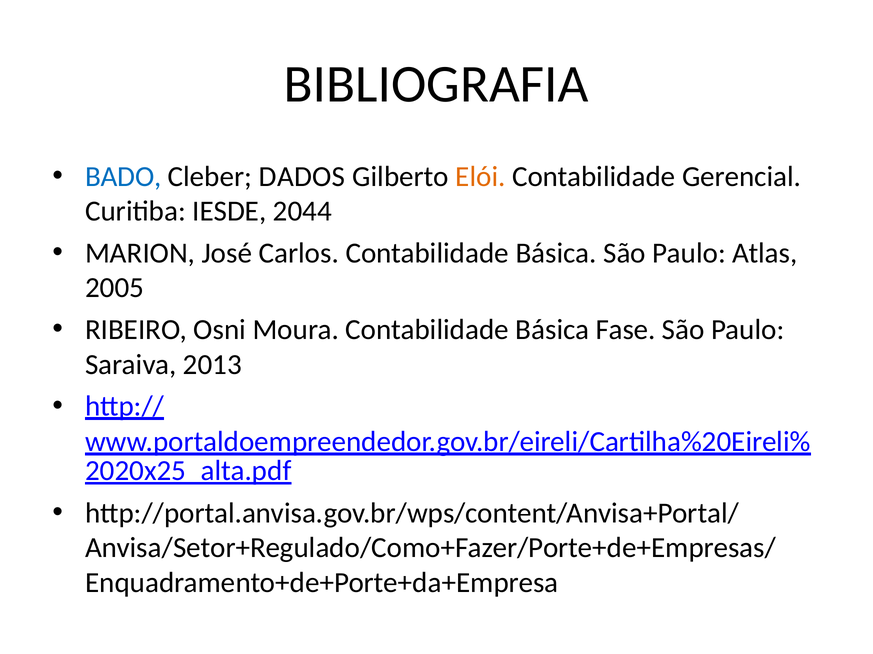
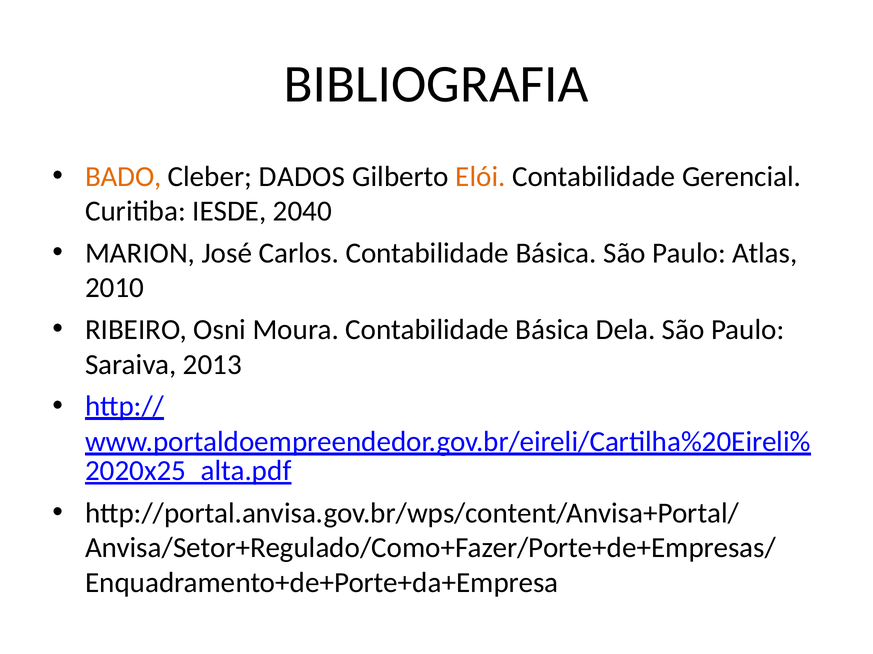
BADO colour: blue -> orange (123, 177)
2044: 2044 -> 2040 (302, 212)
2005: 2005 -> 2010 (115, 288)
Fase: Fase -> Dela (626, 330)
